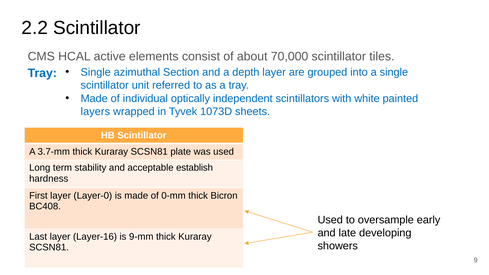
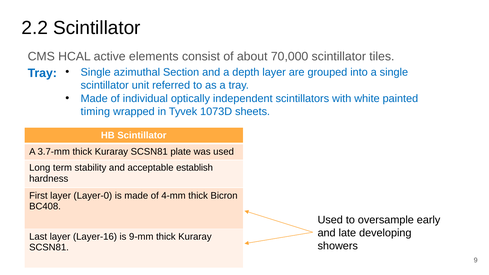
layers: layers -> timing (95, 111)
0-mm: 0-mm -> 4-mm (174, 196)
